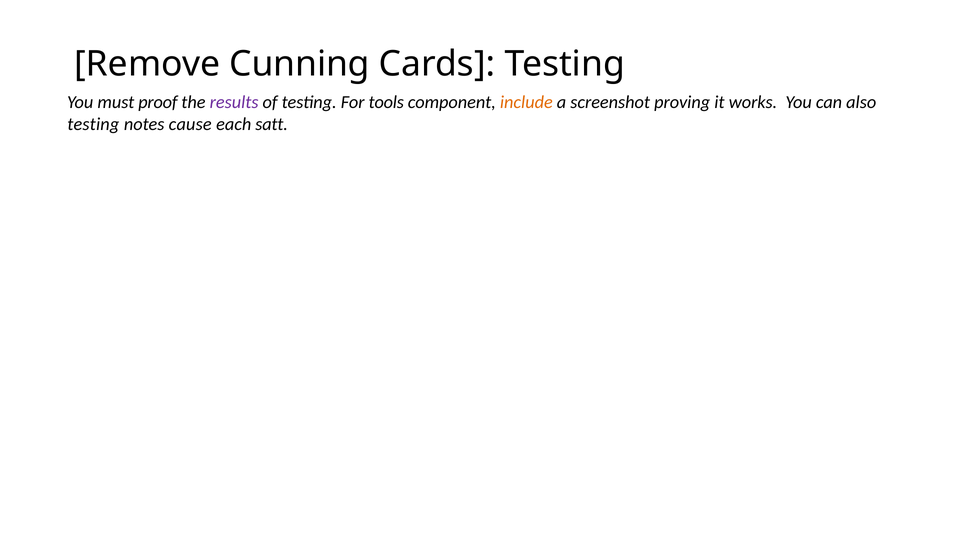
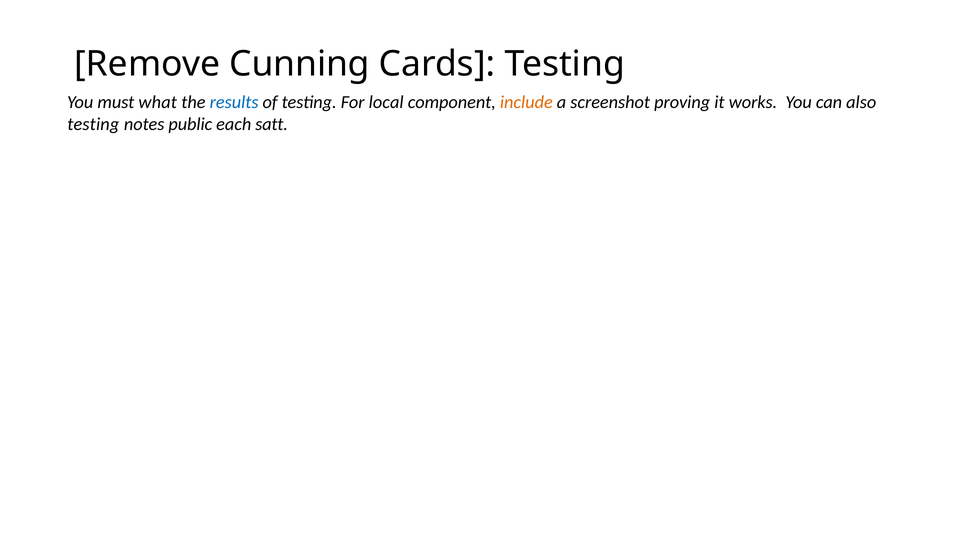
proof: proof -> what (158, 102)
results colour: purple -> blue (234, 102)
tools: tools -> local (386, 102)
cause: cause -> public (190, 124)
